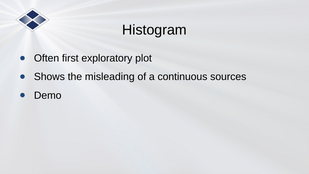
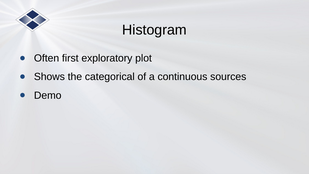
misleading: misleading -> categorical (110, 77)
